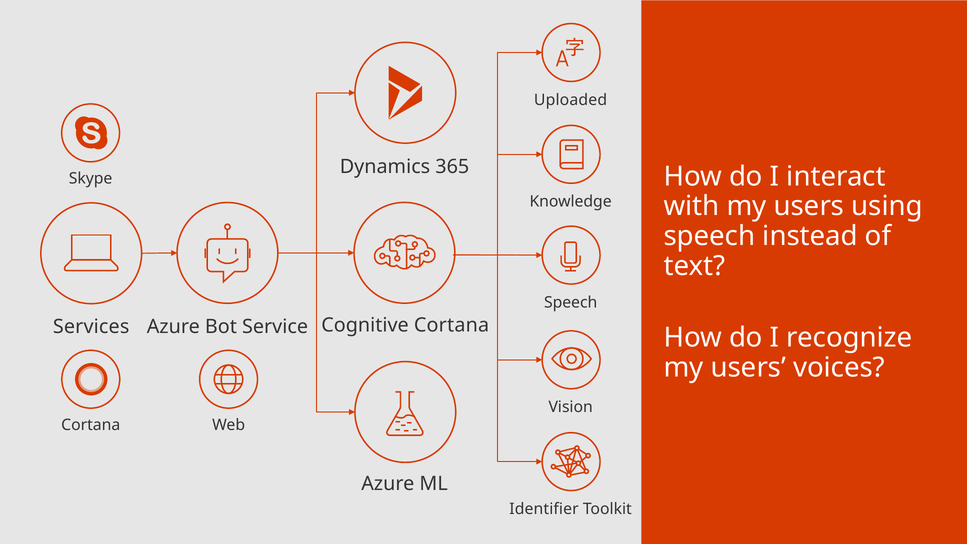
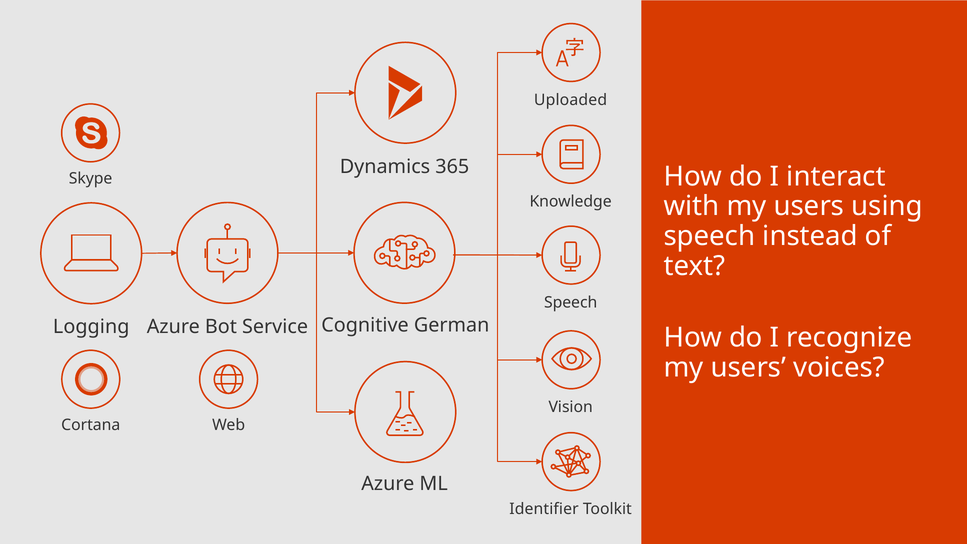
Cognitive Cortana: Cortana -> German (452, 325)
Services: Services -> Logging (91, 327)
